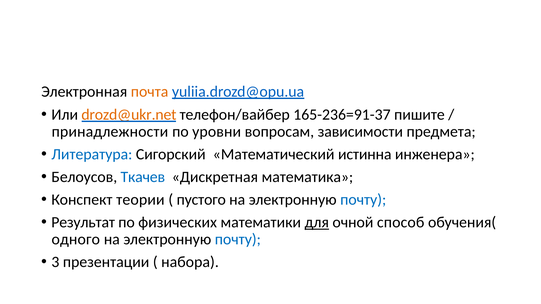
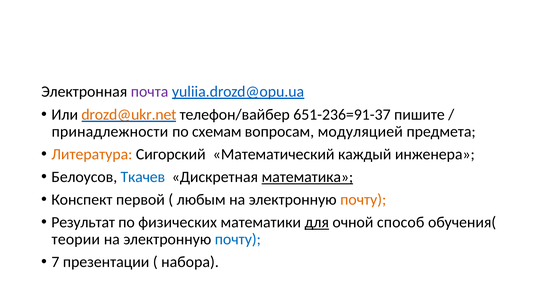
почта colour: orange -> purple (150, 92)
165-236=91-37: 165-236=91-37 -> 651-236=91-37 (342, 115)
уровни: уровни -> схемам (217, 132)
зависимости: зависимости -> модуляцией (360, 132)
Литература colour: blue -> orange (92, 154)
истинна: истинна -> каждый (365, 154)
математика underline: none -> present (307, 177)
теории: теории -> первой (140, 200)
пустого: пустого -> любым (201, 200)
почту colour: blue -> orange (363, 200)
одного: одного -> теории (76, 240)
3: 3 -> 7 (55, 262)
